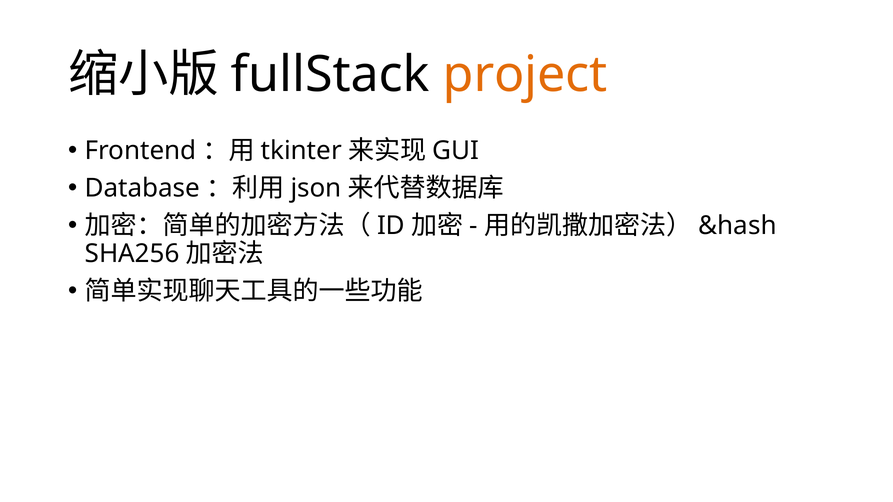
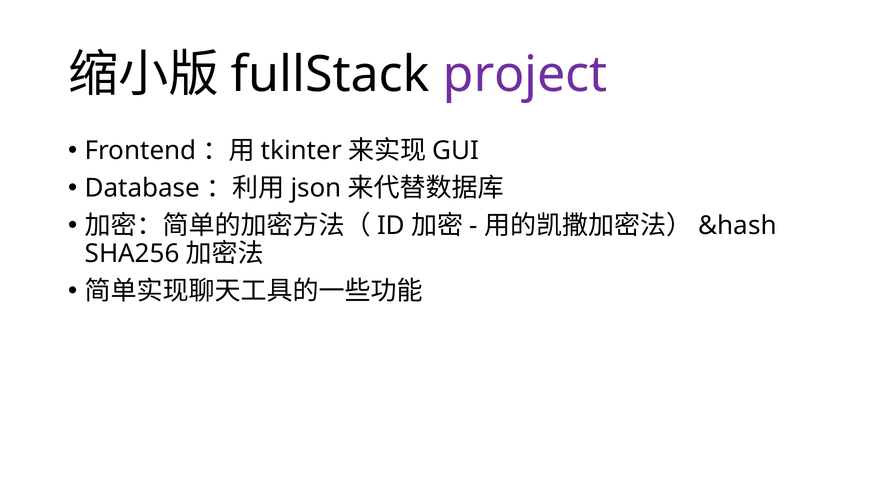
project colour: orange -> purple (525, 75)
